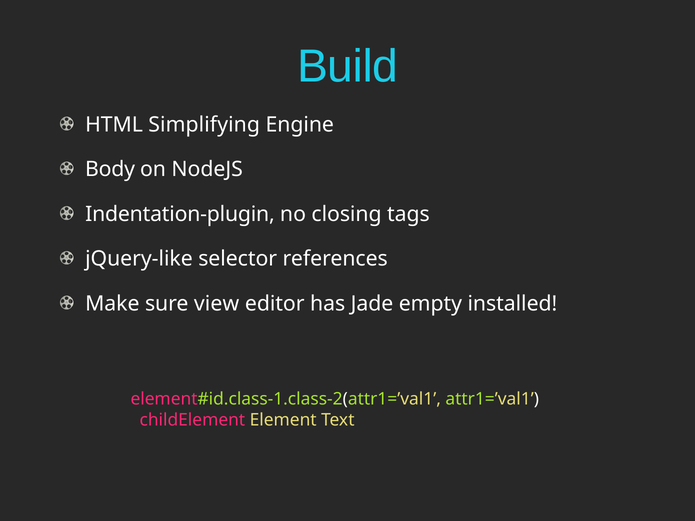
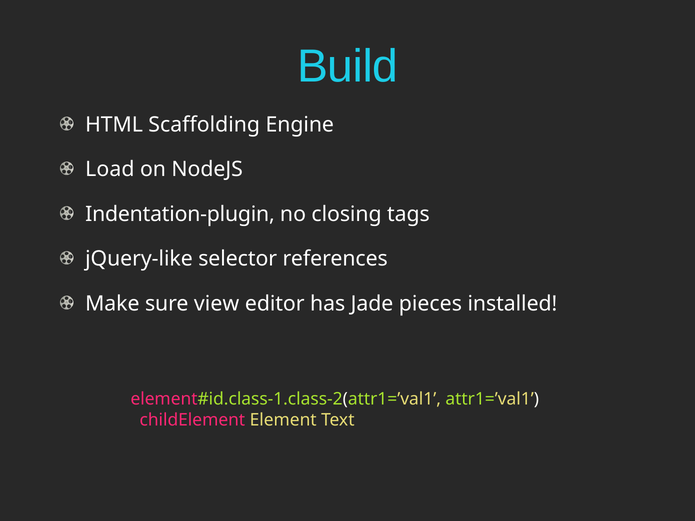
Simplifying: Simplifying -> Scaffolding (204, 125)
Body: Body -> Load (110, 170)
empty: empty -> pieces (430, 304)
